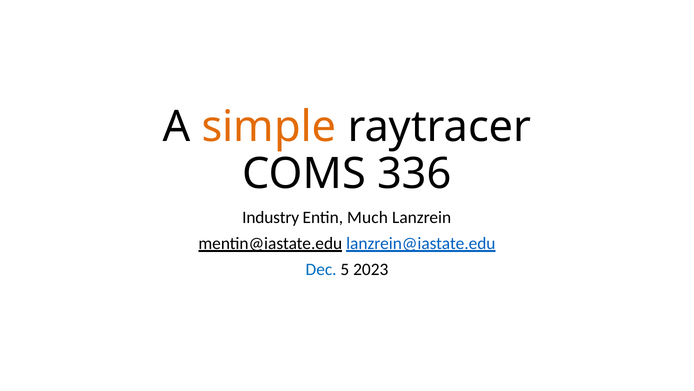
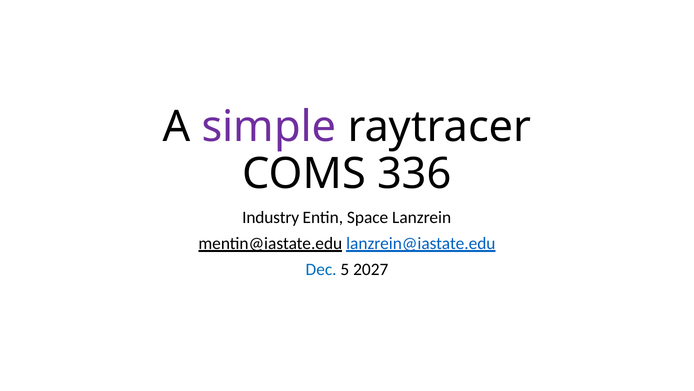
simple colour: orange -> purple (269, 127)
Much: Much -> Space (368, 217)
2023: 2023 -> 2027 (371, 269)
